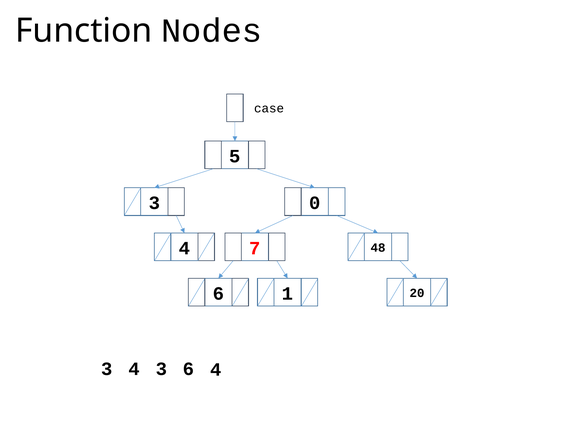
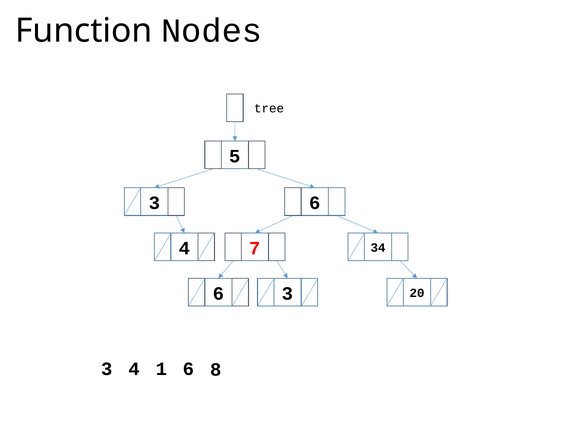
case: case -> tree (269, 108)
3 0: 0 -> 6 (315, 203)
48: 48 -> 34 (378, 248)
6 1: 1 -> 3 (288, 293)
4 3: 3 -> 1 (161, 369)
6 4: 4 -> 8 (216, 369)
